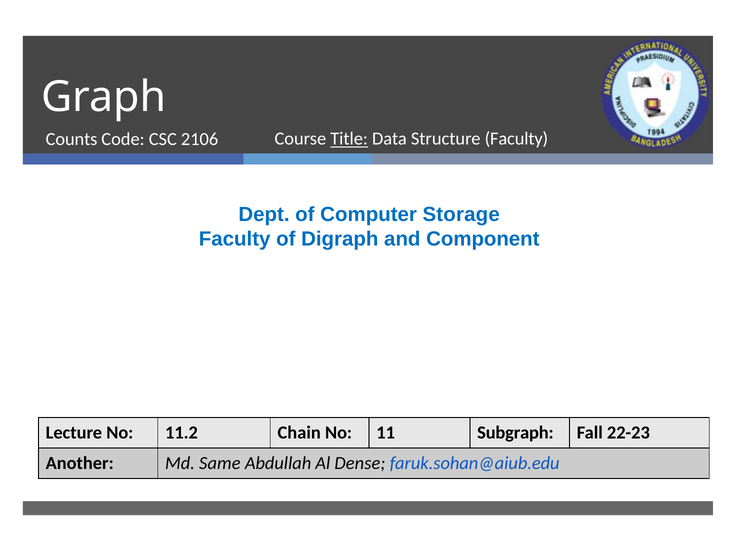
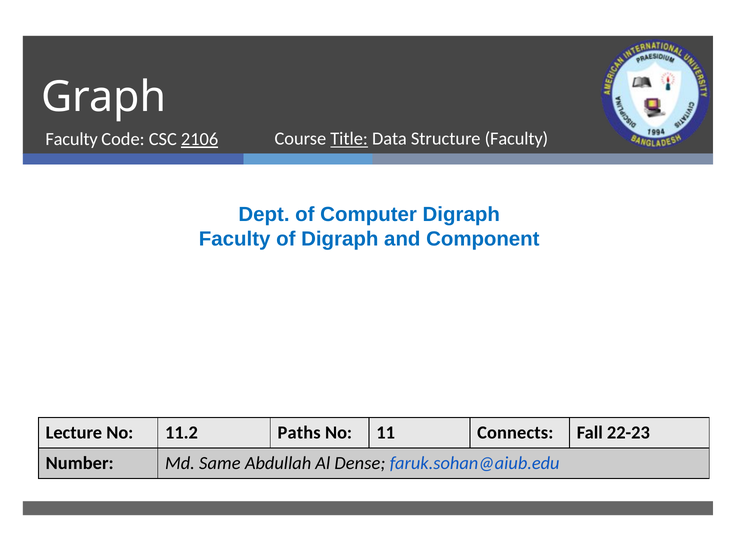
Counts: Counts -> Faculty (72, 139)
2106 underline: none -> present (200, 139)
Computer Storage: Storage -> Digraph (461, 214)
Chain: Chain -> Paths (299, 433)
Subgraph: Subgraph -> Connects (515, 433)
Another: Another -> Number (80, 463)
